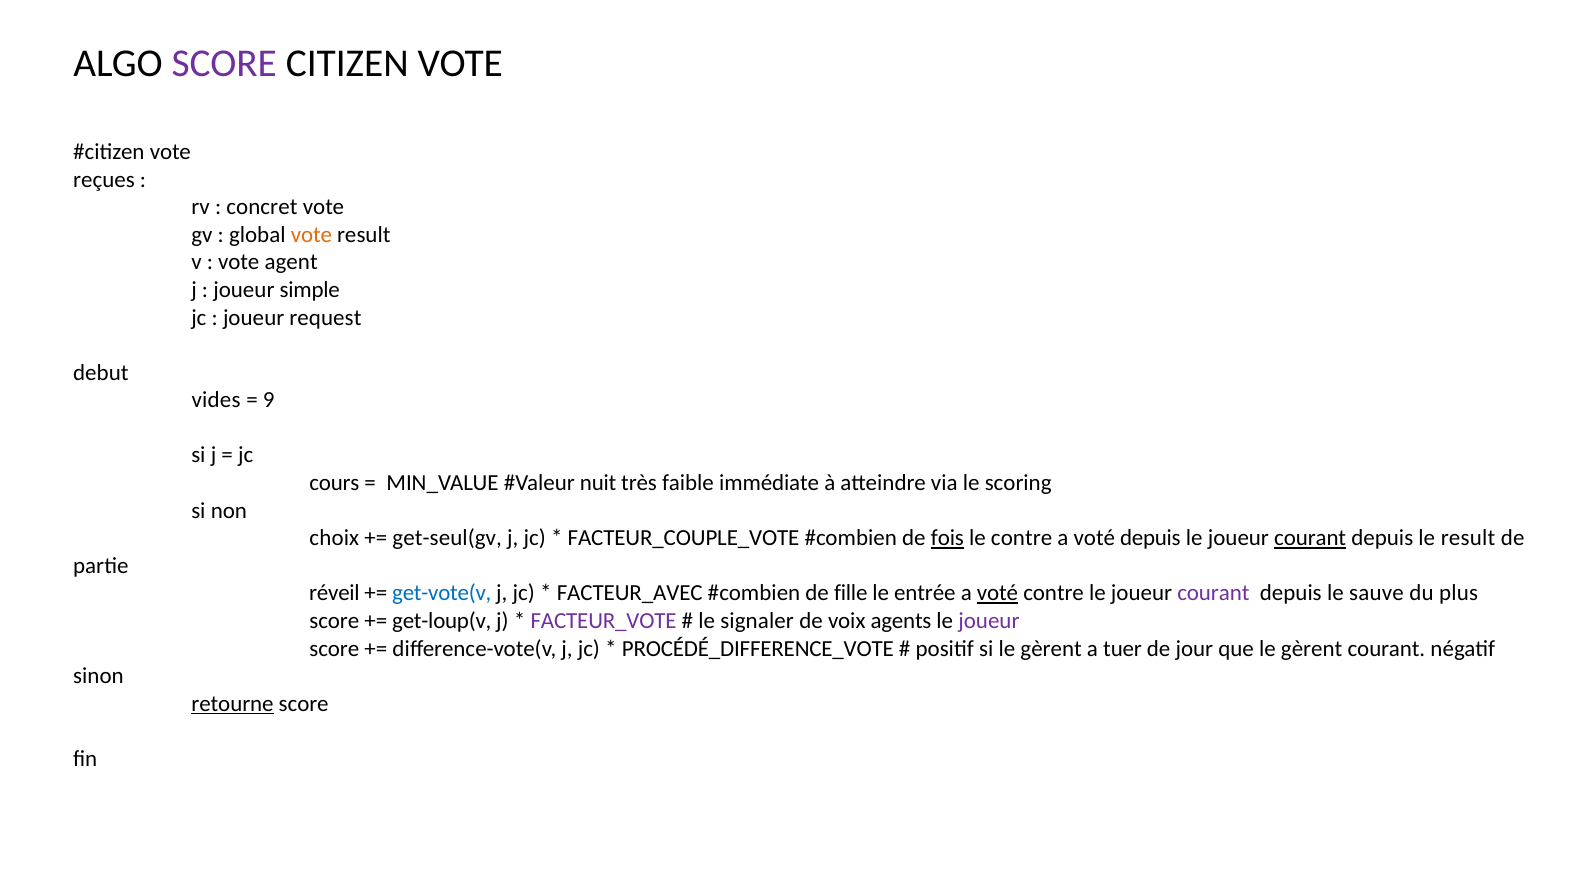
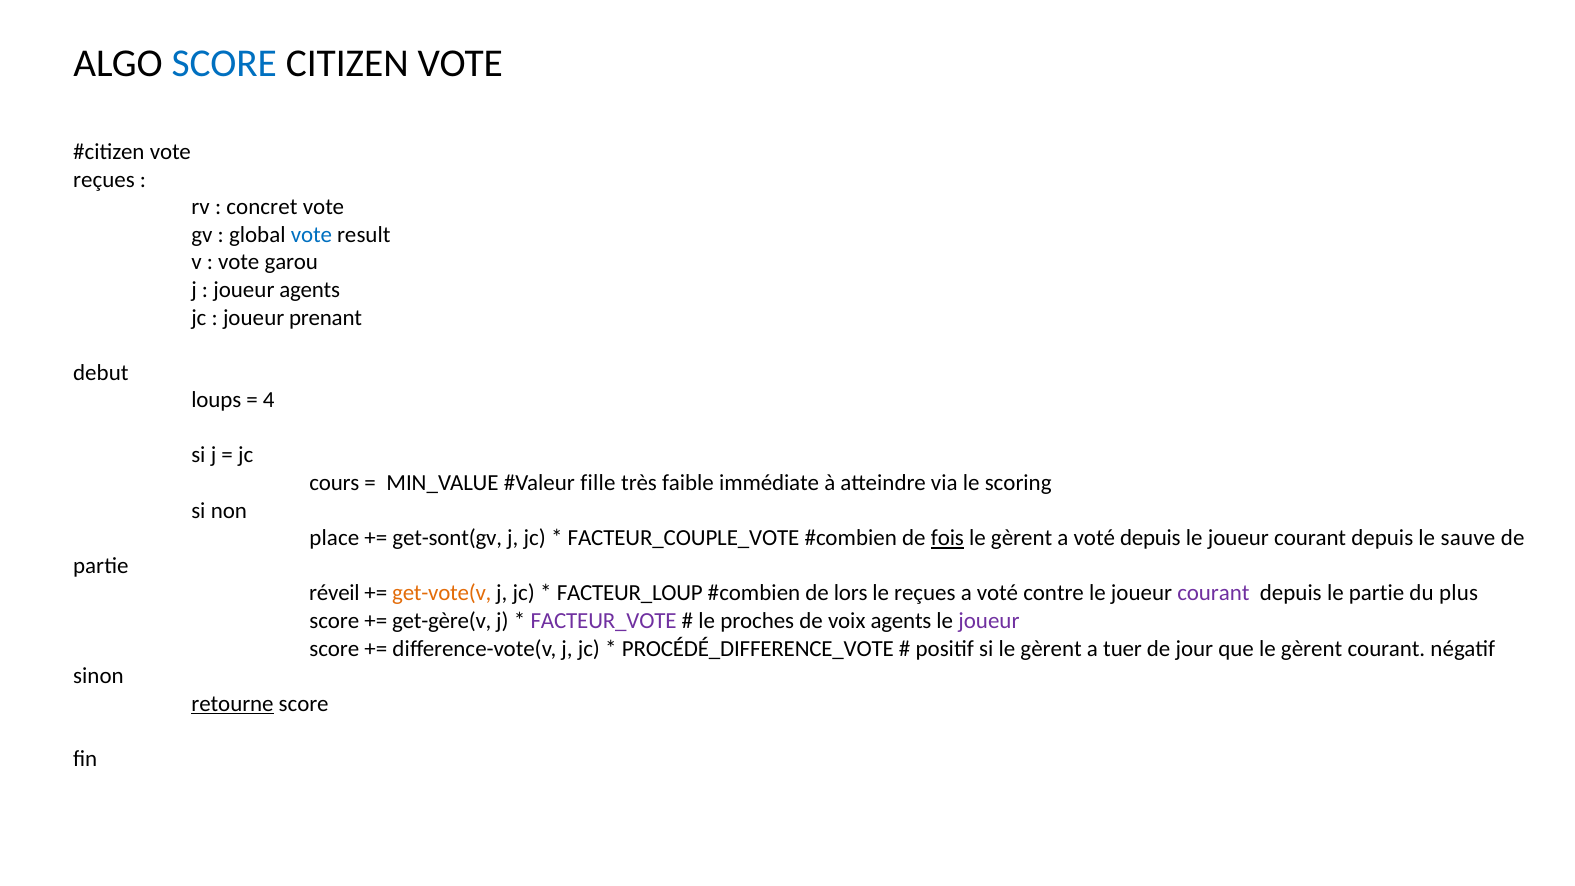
SCORE colour: purple -> blue (224, 63)
vote colour: orange -> blue (311, 235)
agent: agent -> garou (291, 262)
joueur simple: simple -> agents (310, 290)
request: request -> prenant (326, 317)
vides: vides -> loups (216, 400)
9: 9 -> 4 (269, 400)
nuit: nuit -> fille (598, 483)
choix: choix -> place (334, 538)
get-seul(gv: get-seul(gv -> get-sont(gv (447, 538)
contre: contre -> gèrent (1022, 538)
courant underline: present -> none (1310, 538)
le result: result -> sauve (1468, 538)
get-vote(v colour: blue -> orange (442, 593)
FACTEUR_AVEC: FACTEUR_AVEC -> FACTEUR_LOUP (630, 593)
fille: fille -> lors (851, 593)
le entrée: entrée -> reçues (925, 593)
voté underline: present -> none (998, 593)
le sauve: sauve -> partie (1377, 593)
get-loup(v: get-loup(v -> get-gère(v (442, 621)
signaler: signaler -> proches (757, 621)
